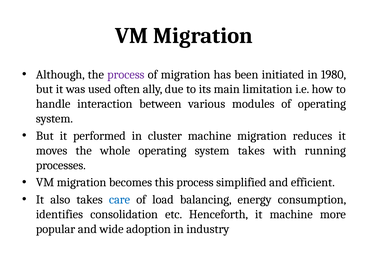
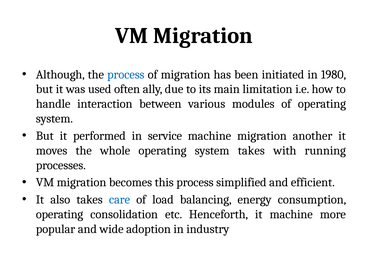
process colour: purple -> blue (126, 74)
cluster: cluster -> service (165, 136)
reduces: reduces -> another (313, 136)
identifies: identifies -> operating (60, 214)
